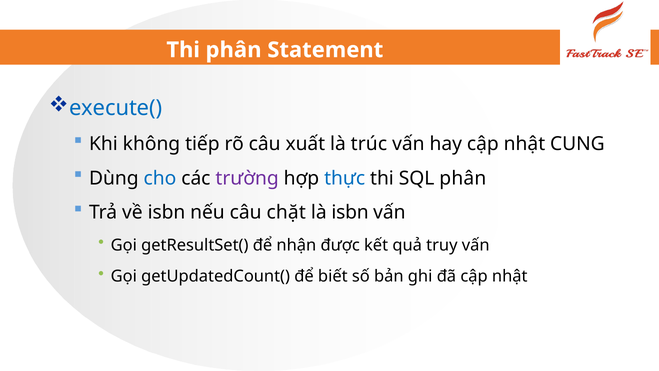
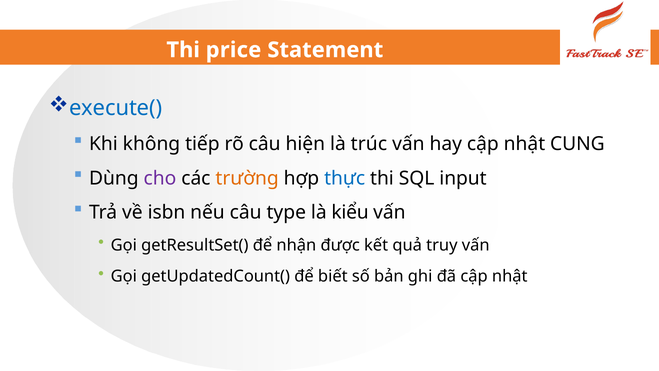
Thi phân: phân -> price (233, 50)
xuất: xuất -> hiện (305, 144)
cho colour: blue -> purple (160, 178)
trường colour: purple -> orange (247, 178)
SQL phân: phân -> input (463, 178)
chặt: chặt -> type (286, 212)
là isbn: isbn -> kiểu (350, 212)
